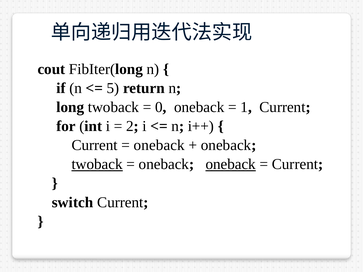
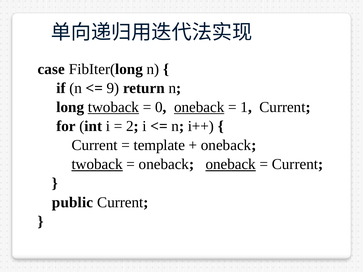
cout: cout -> case (51, 69)
5: 5 -> 9 (113, 88)
twoback underline: none -> present (113, 107)
oneback underline: none -> present (199, 107)
oneback: oneback -> template (159, 145)
switch: switch -> public (73, 202)
